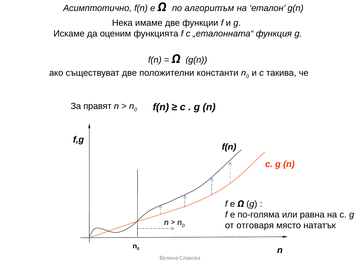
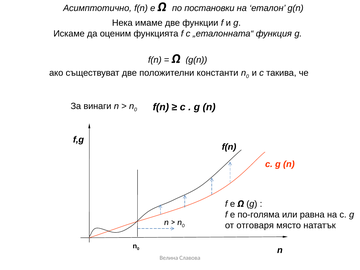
алгоритъм: алгоритъм -> постановки (209, 8)
правят: правят -> винаги (97, 106)
